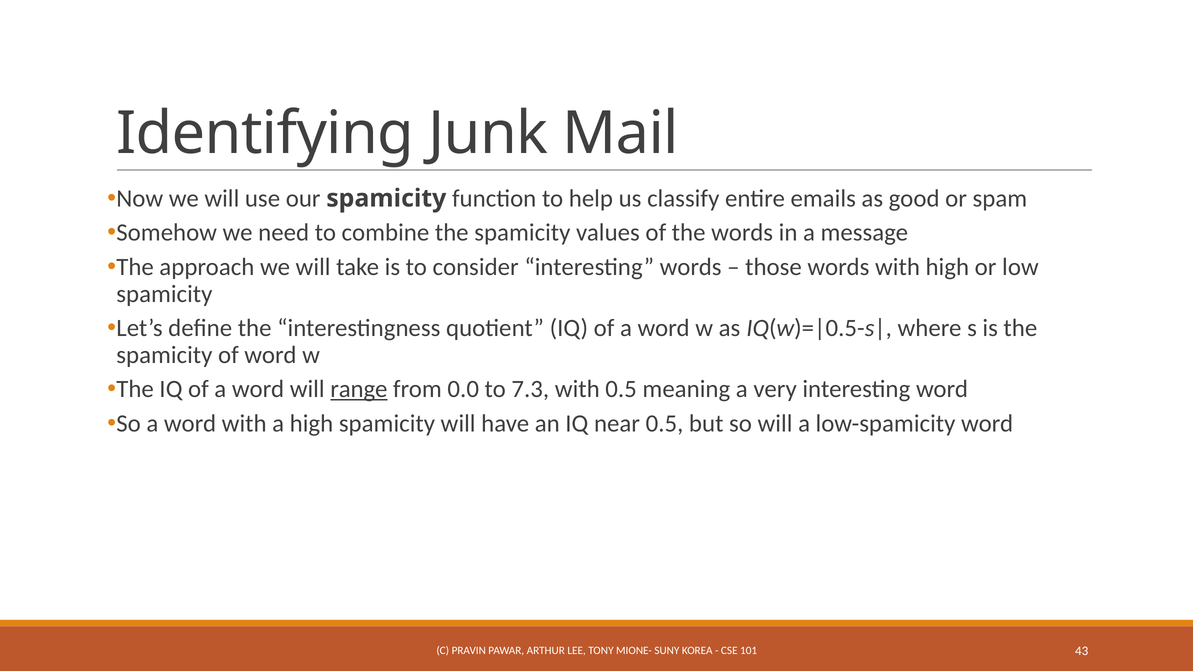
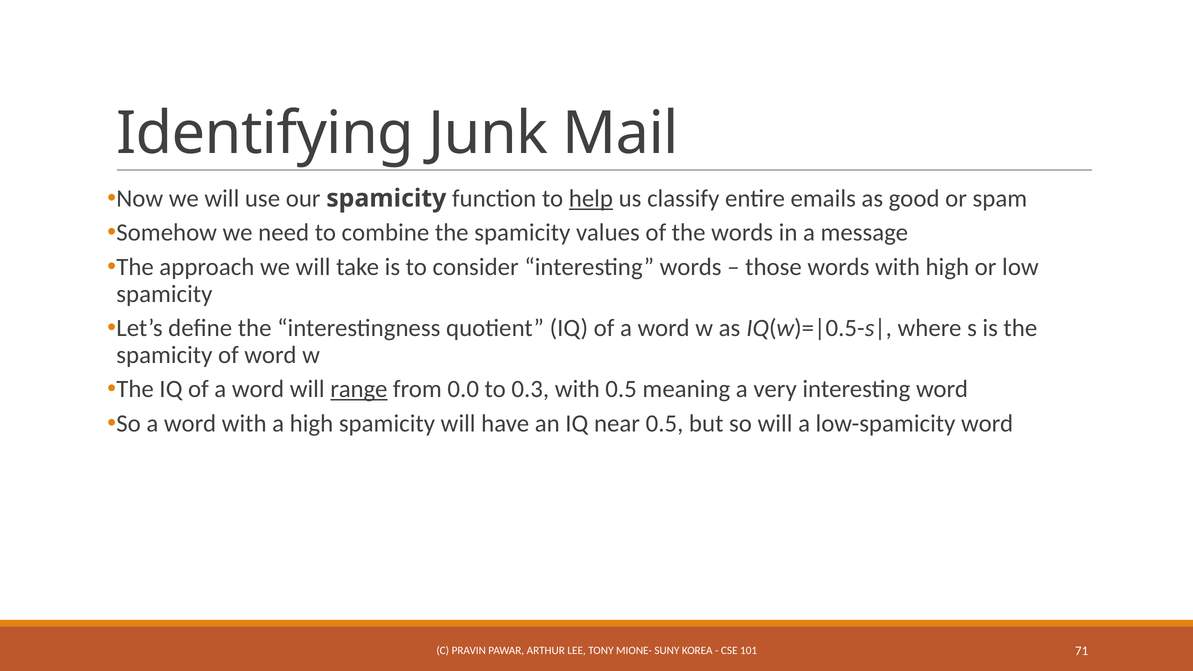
help underline: none -> present (591, 198)
7.3: 7.3 -> 0.3 (530, 389)
43: 43 -> 71 (1082, 651)
